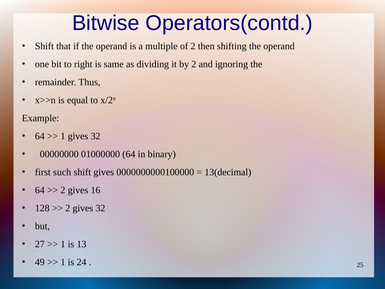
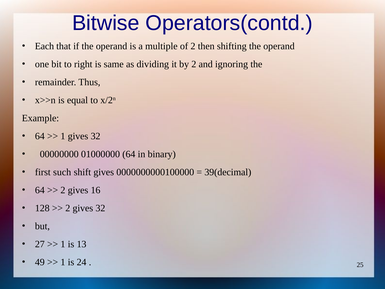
Shift: Shift -> Each (44, 46)
13(decimal: 13(decimal -> 39(decimal (228, 172)
